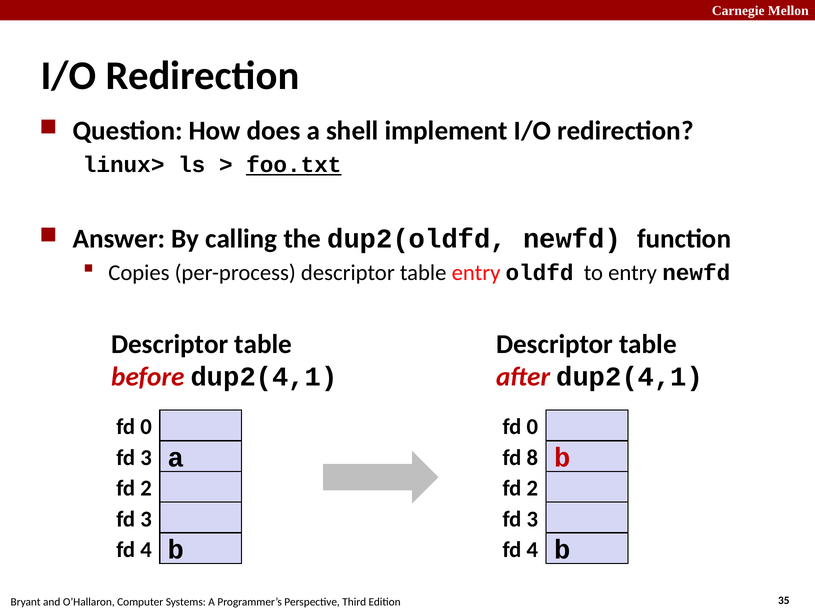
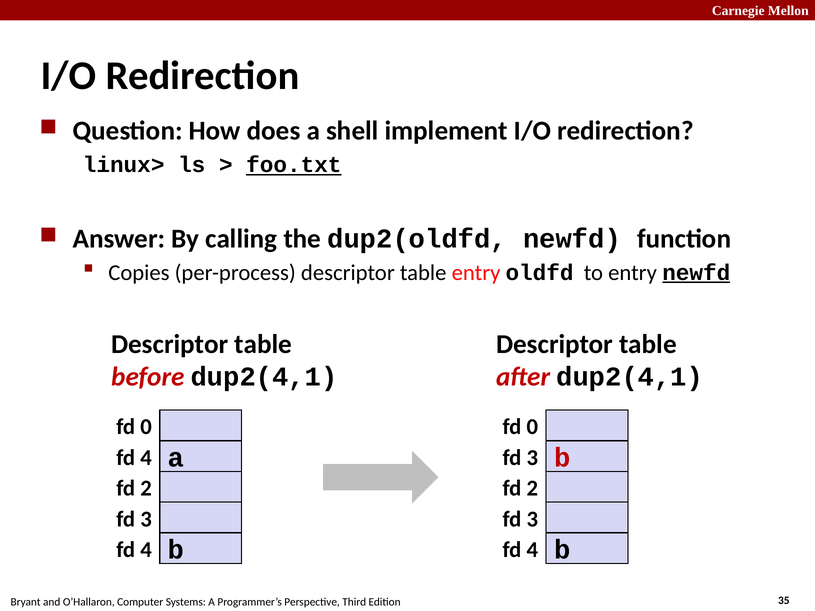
newfd underline: none -> present (696, 273)
3: 3 -> 4 (146, 458)
8: 8 -> 3 (532, 458)
